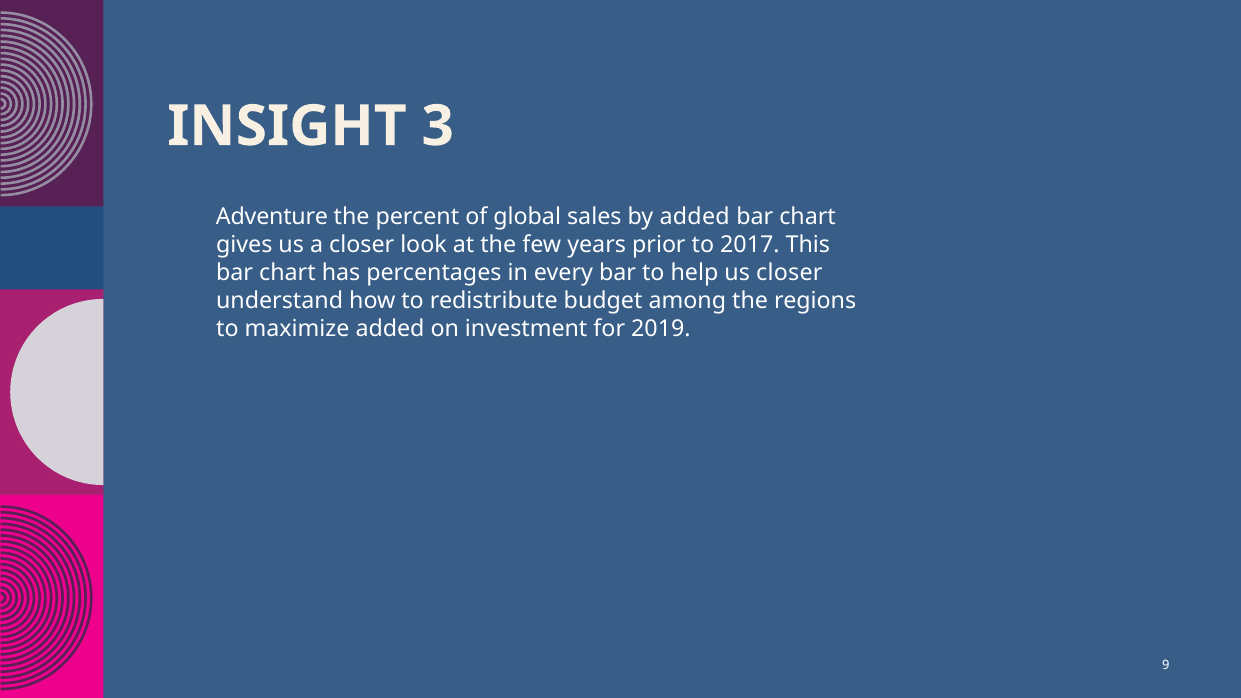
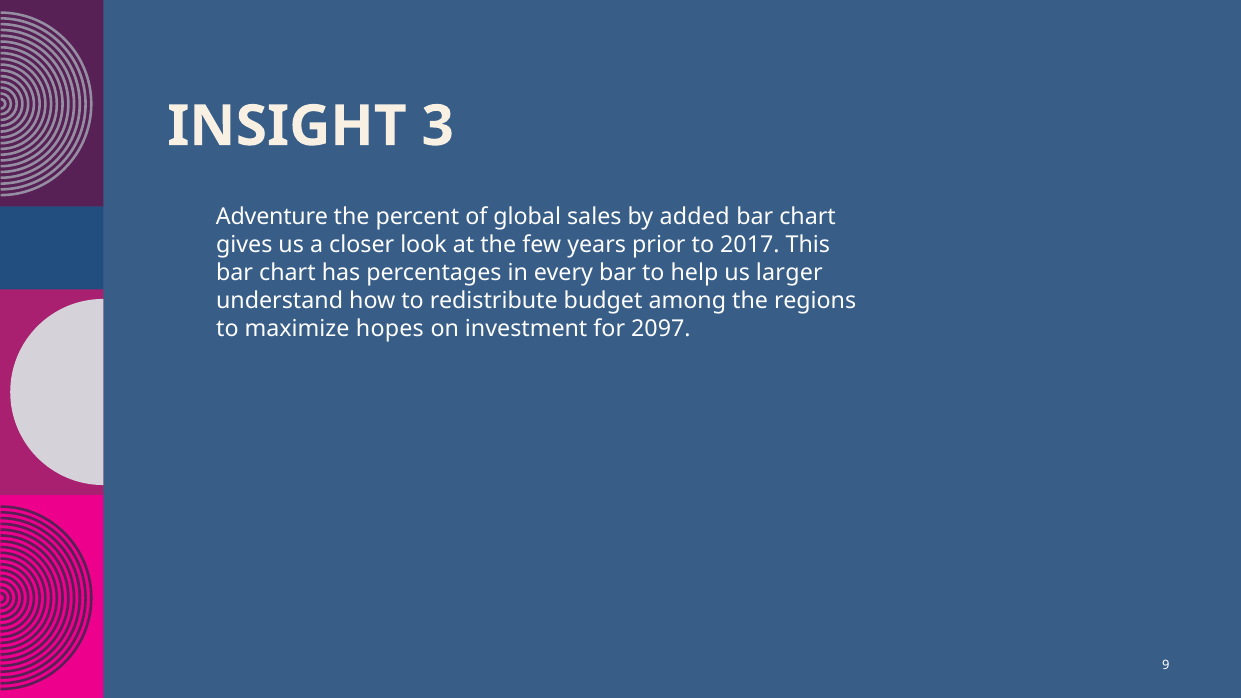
us closer: closer -> larger (789, 273)
maximize added: added -> hopes (390, 329)
2019: 2019 -> 2097 (661, 329)
